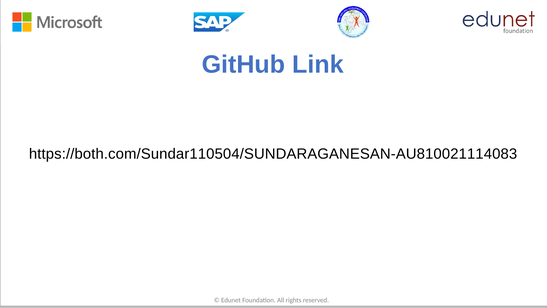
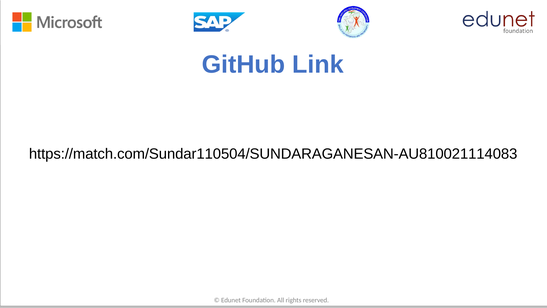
https://both.com/Sundar110504/SUNDARAGANESAN-AU810021114083: https://both.com/Sundar110504/SUNDARAGANESAN-AU810021114083 -> https://match.com/Sundar110504/SUNDARAGANESAN-AU810021114083 (273, 154)
